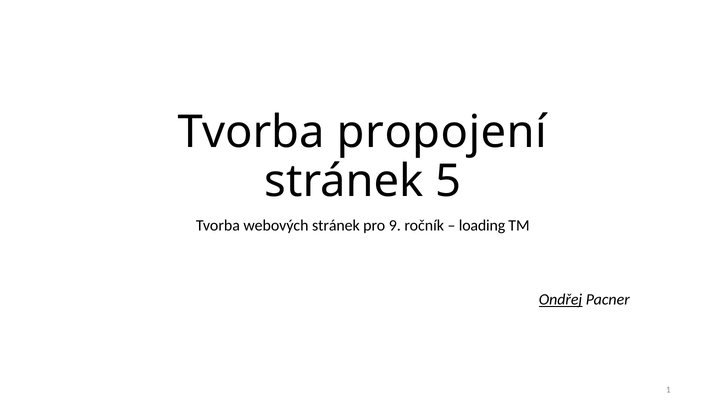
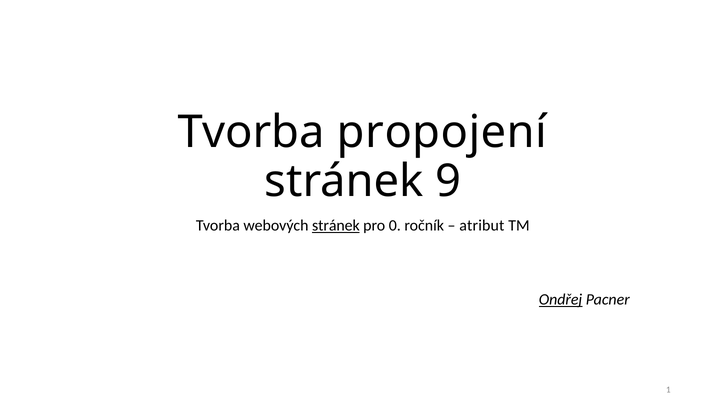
5: 5 -> 9 (448, 181)
stránek underline: none -> present (336, 226)
9: 9 -> 0 (395, 226)
loading: loading -> atribut (482, 226)
